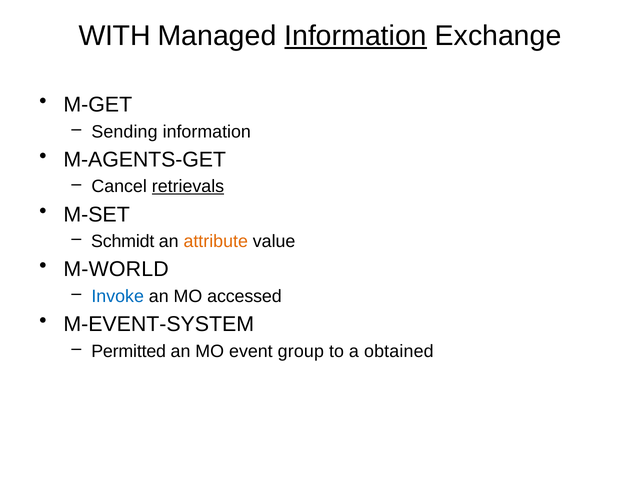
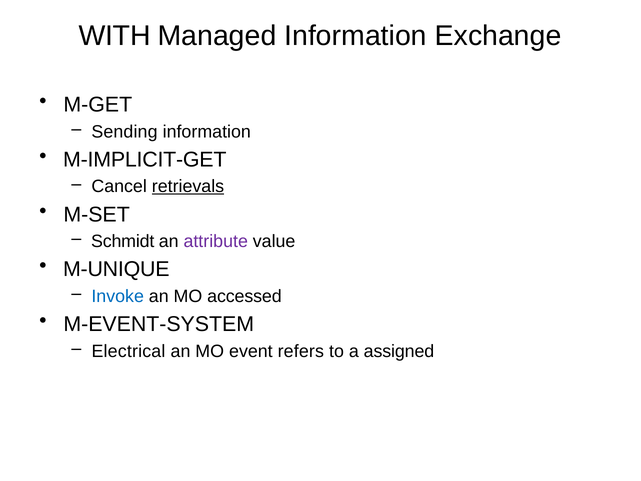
Information underline: present -> none (356, 36)
M-AGENTS-GET: M-AGENTS-GET -> M-IMPLICIT-GET (145, 160)
attribute colour: orange -> purple (216, 241)
M-WORLD: M-WORLD -> M-UNIQUE (116, 269)
Permitted: Permitted -> Electrical (128, 351)
group: group -> refers (301, 351)
obtained: obtained -> assigned (399, 351)
